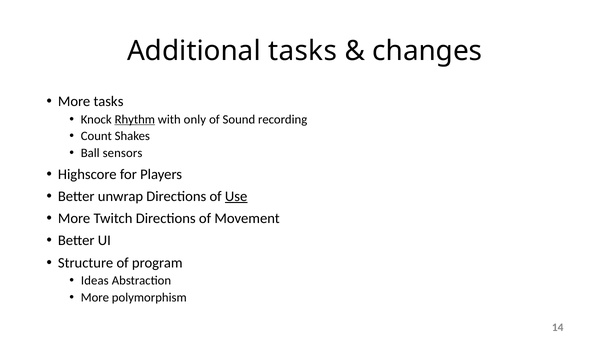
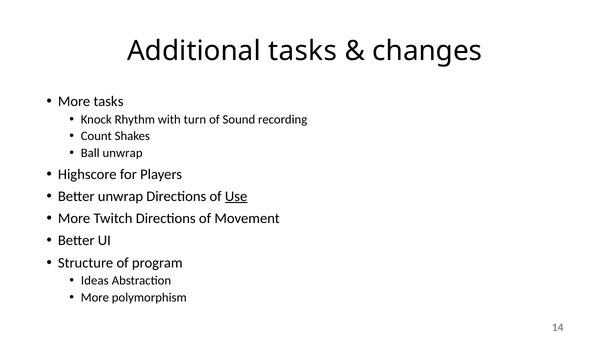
Rhythm underline: present -> none (135, 119)
only: only -> turn (195, 119)
Ball sensors: sensors -> unwrap (123, 153)
